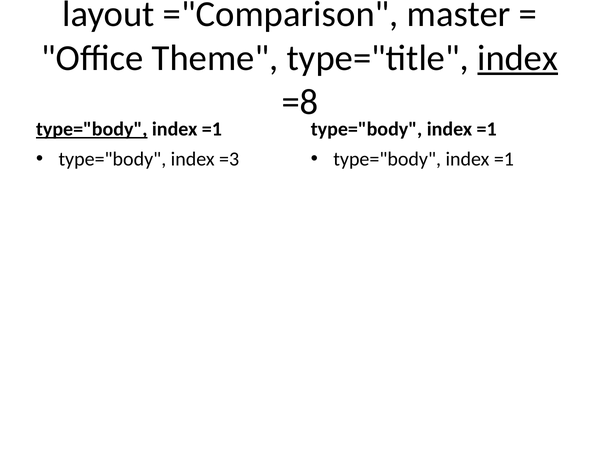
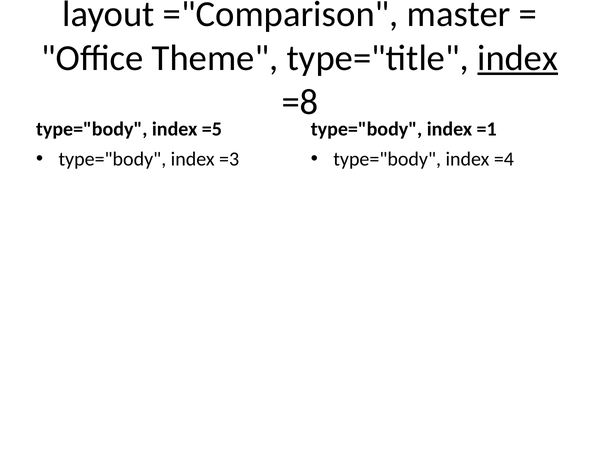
type="body underline: present -> none (92, 129)
=1: =1 -> =5 (212, 129)
=1: =1 -> =4 (504, 159)
